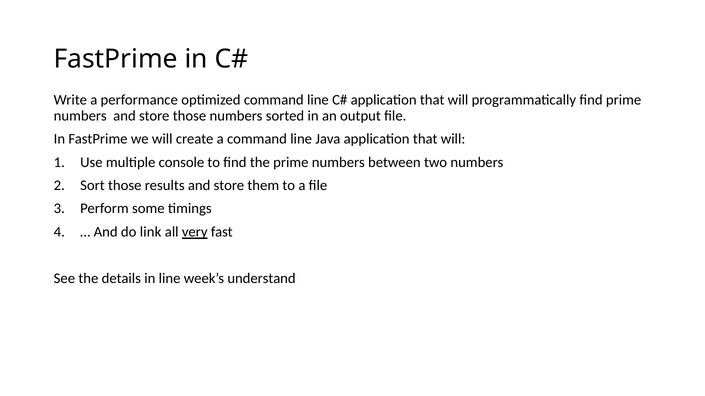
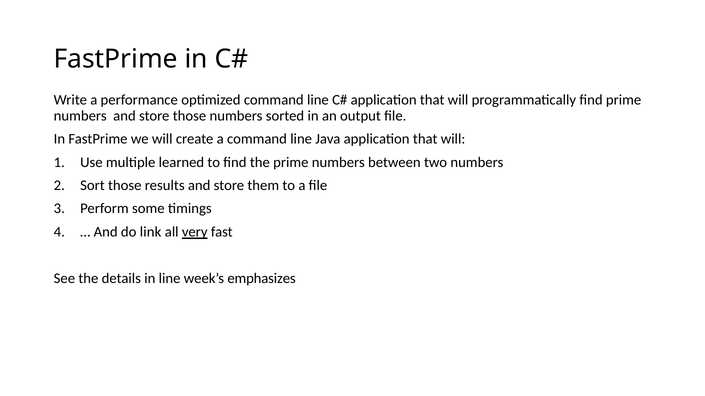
console: console -> learned (181, 162)
understand: understand -> emphasizes (262, 279)
